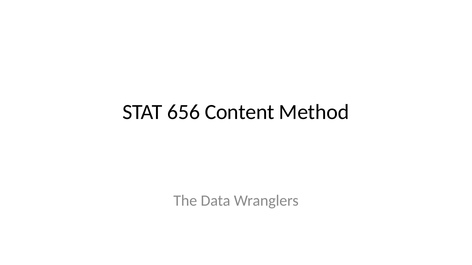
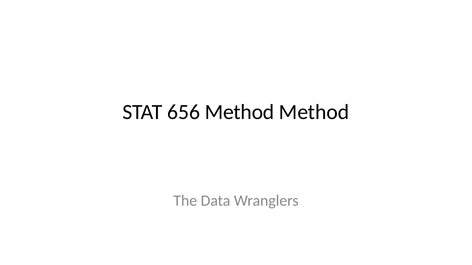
656 Content: Content -> Method (240, 112)
